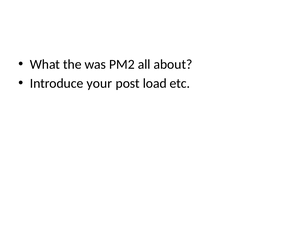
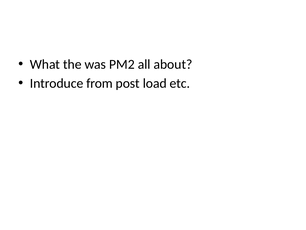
your: your -> from (100, 83)
